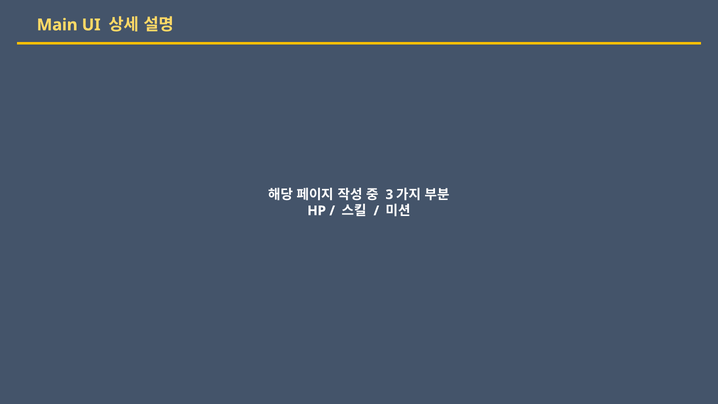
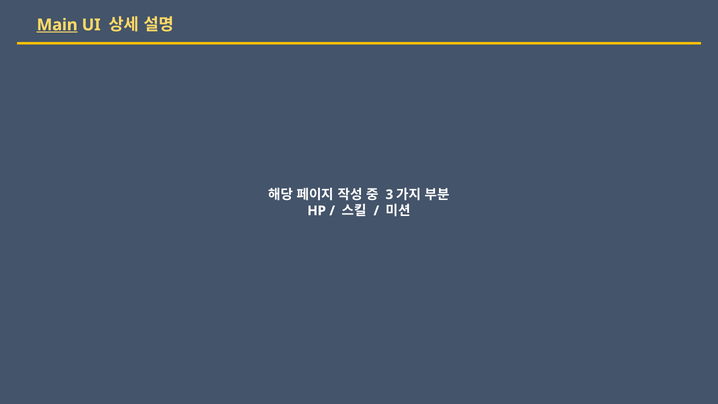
Main underline: none -> present (57, 25)
